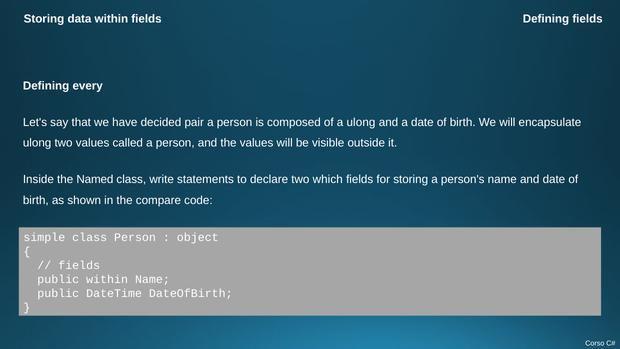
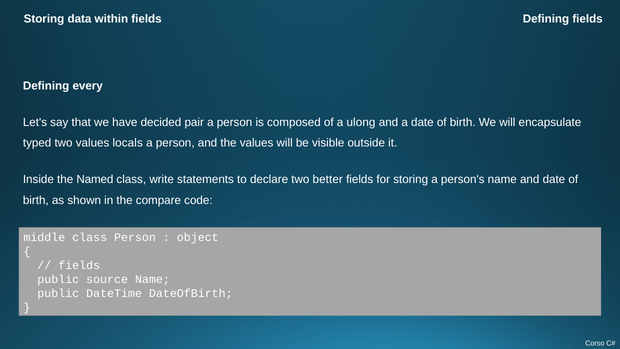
ulong: ulong -> typed (37, 143)
called: called -> locals (128, 143)
which: which -> better (328, 179)
simple: simple -> middle (44, 237)
public within: within -> source (107, 279)
